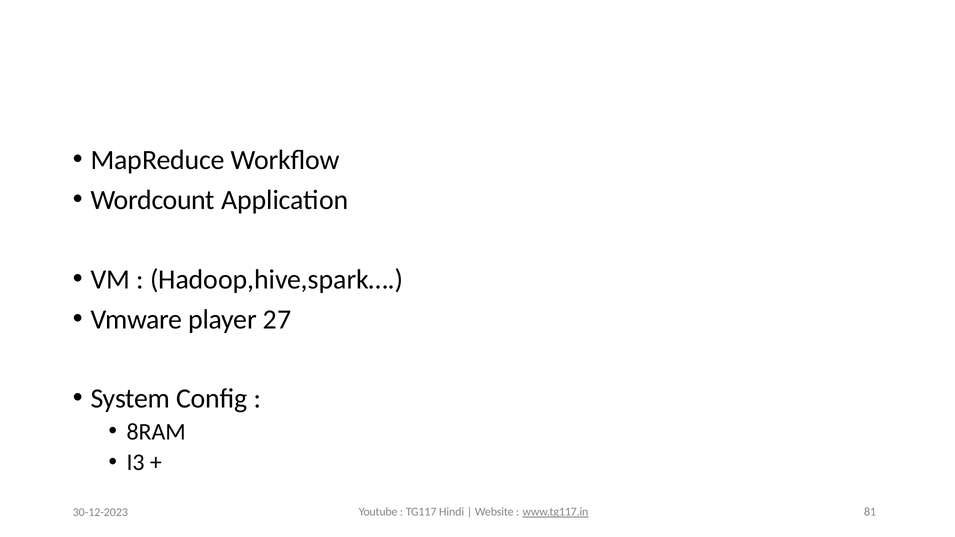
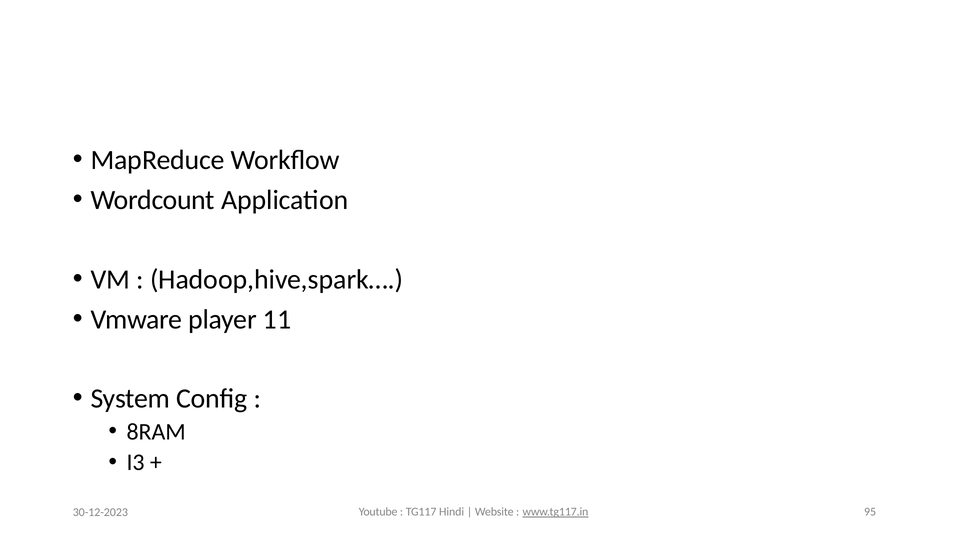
27: 27 -> 11 (277, 320)
81: 81 -> 95 (870, 512)
